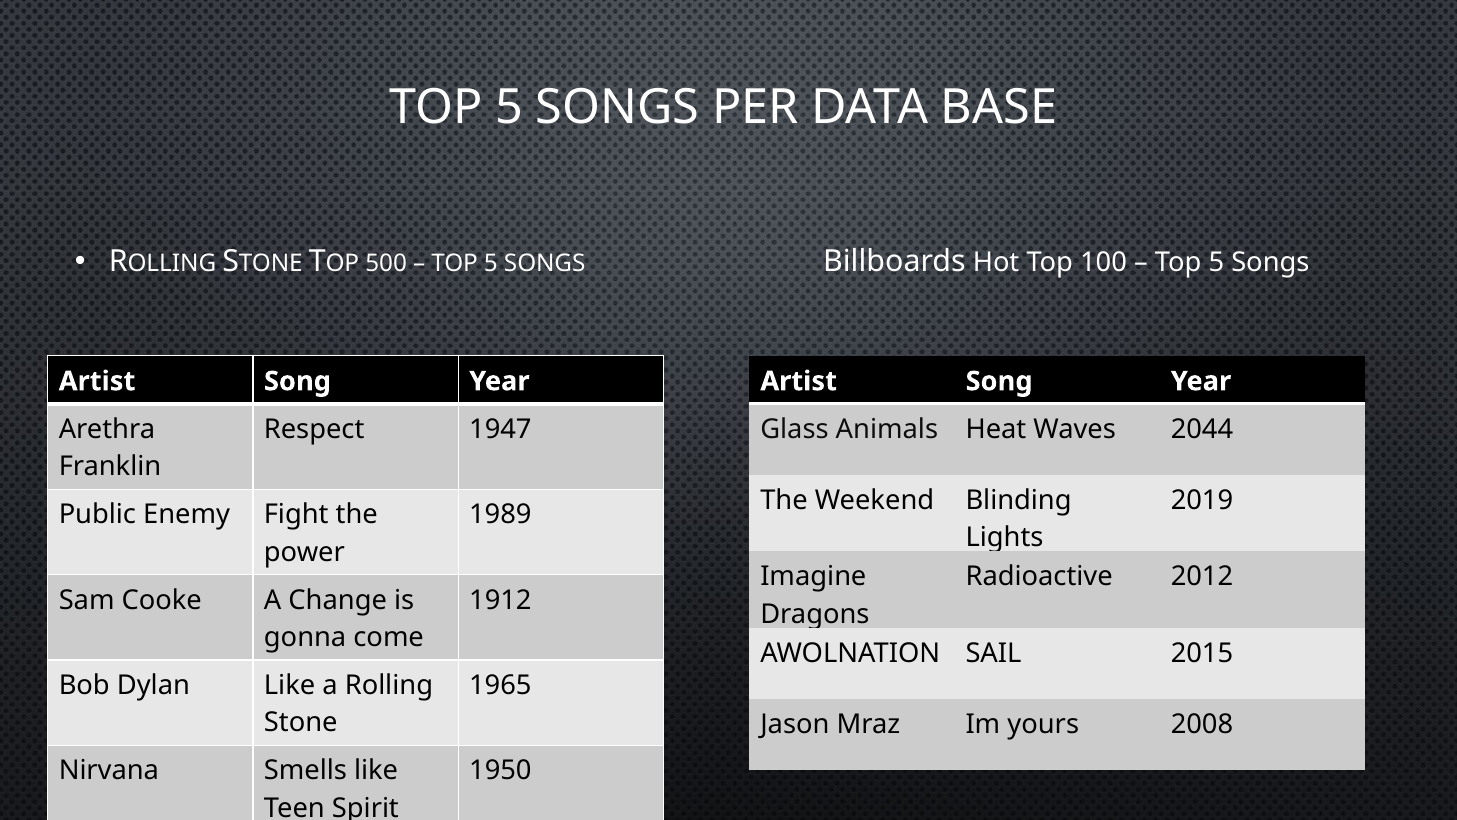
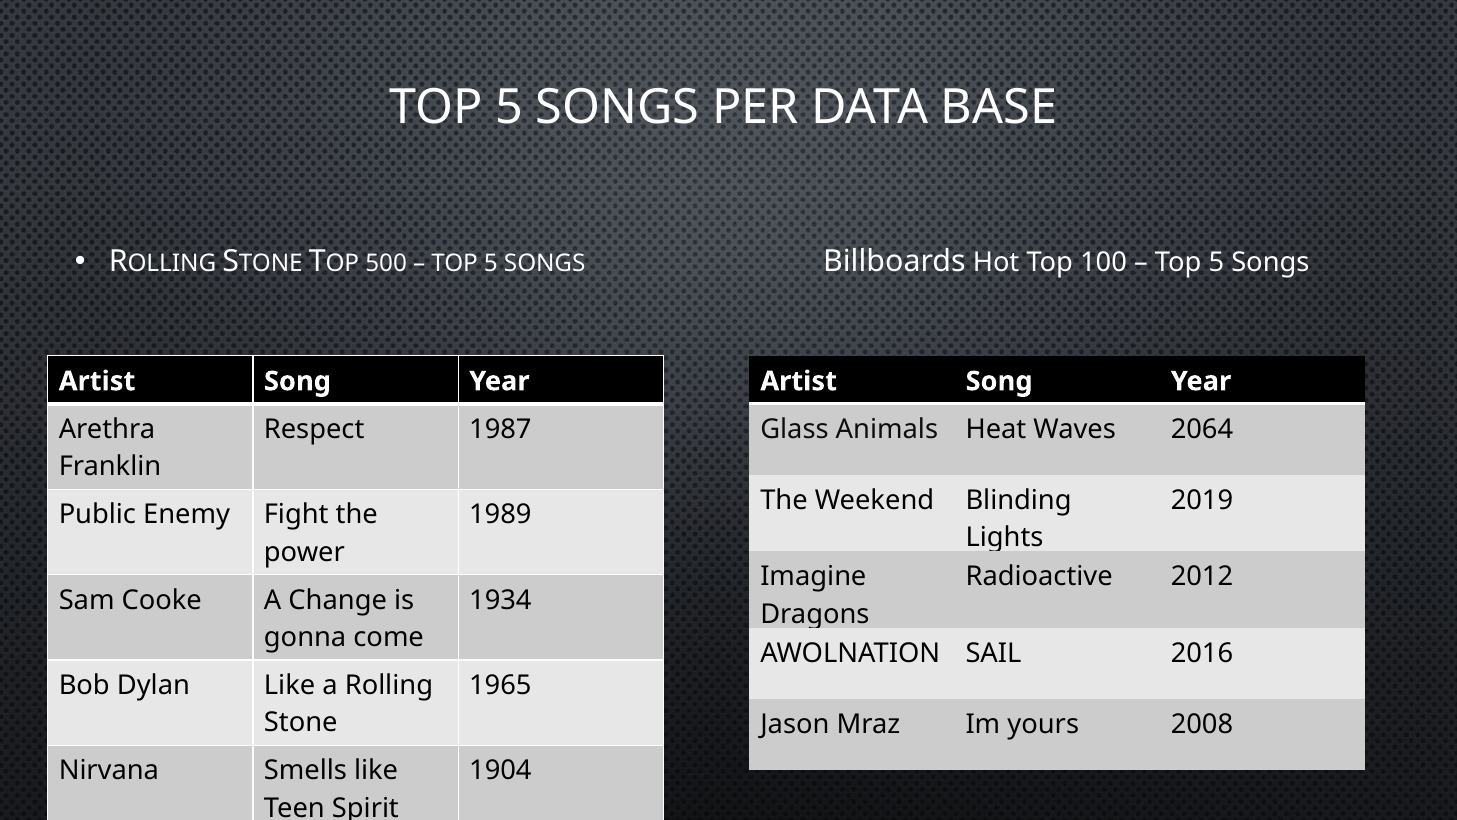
2044: 2044 -> 2064 (1202, 429)
1947: 1947 -> 1987 (500, 429)
1912: 1912 -> 1934 (500, 600)
2015: 2015 -> 2016 (1202, 653)
1950: 1950 -> 1904 (500, 770)
